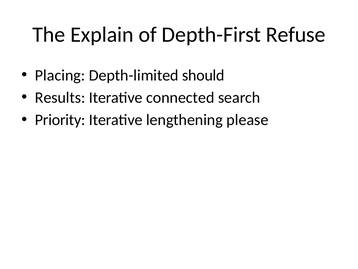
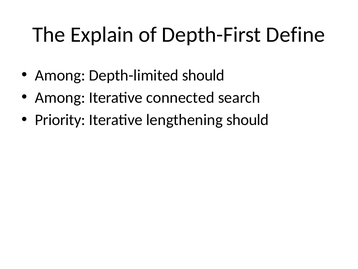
Refuse: Refuse -> Define (296, 35)
Placing: Placing -> Among (60, 75)
Results: Results -> Among (60, 97)
lengthening please: please -> should (248, 120)
